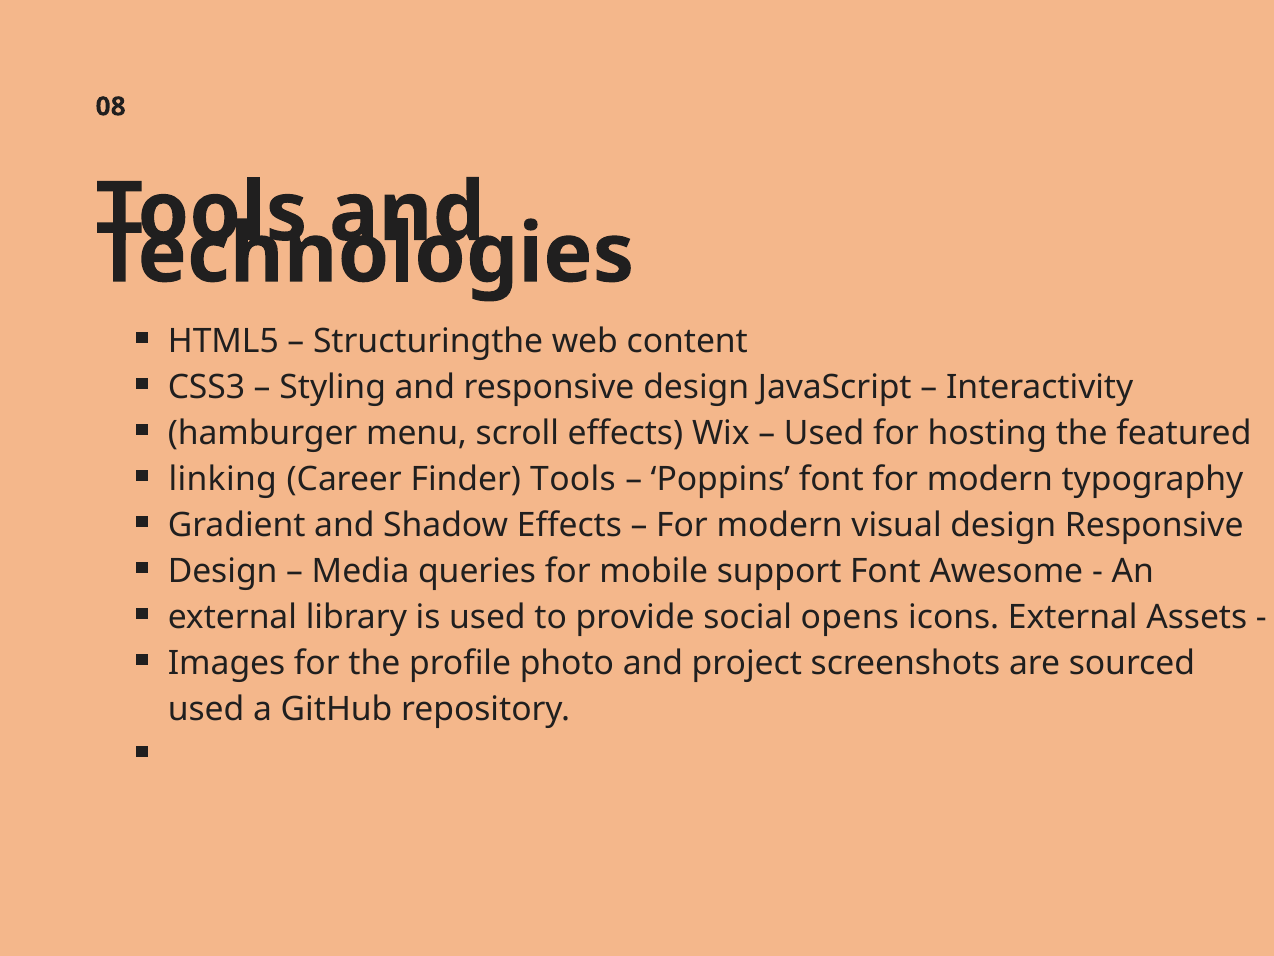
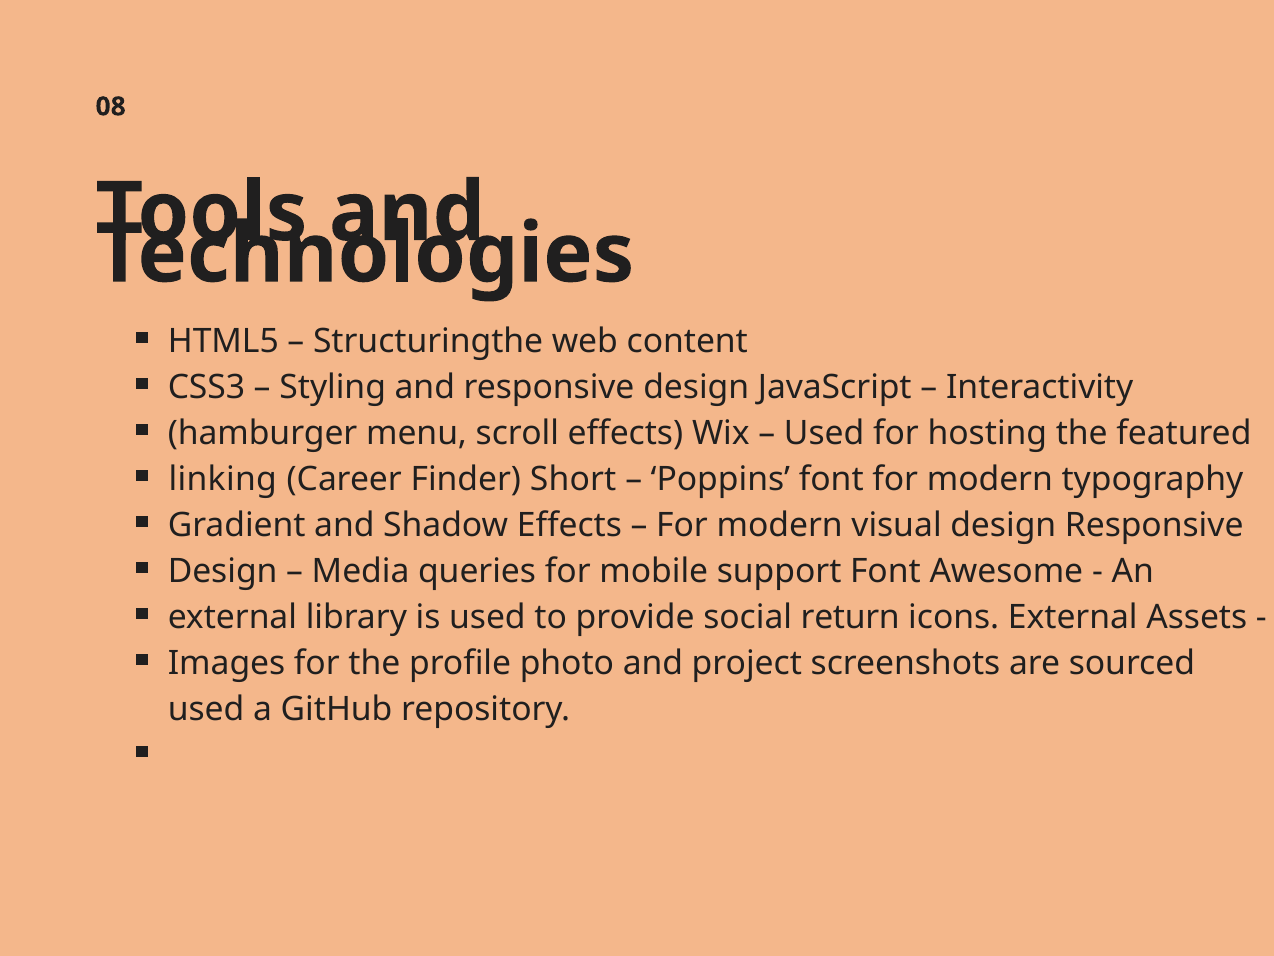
Finder Tools: Tools -> Short (573, 479)
opens: opens -> return (850, 617)
